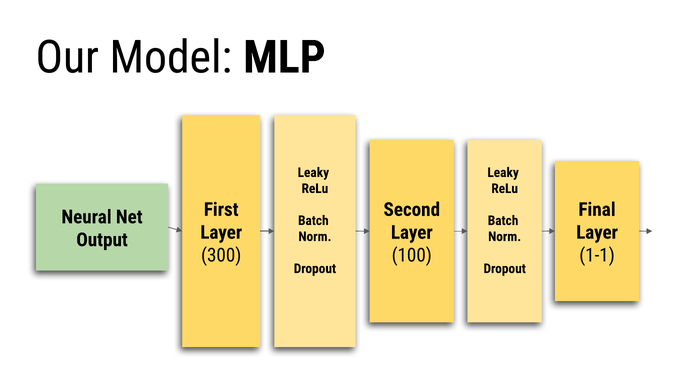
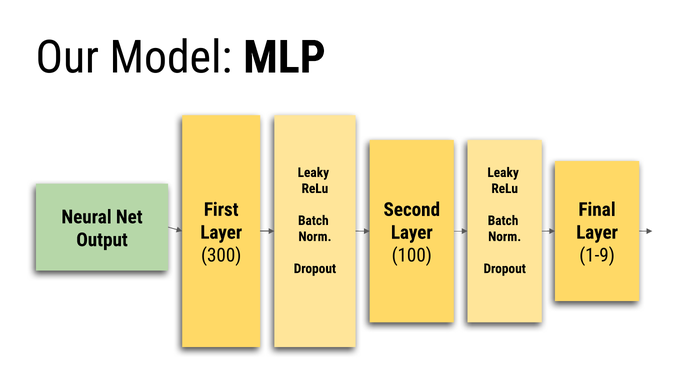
1-1: 1-1 -> 1-9 (597, 255)
